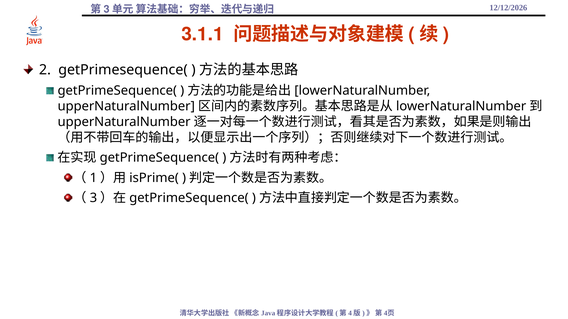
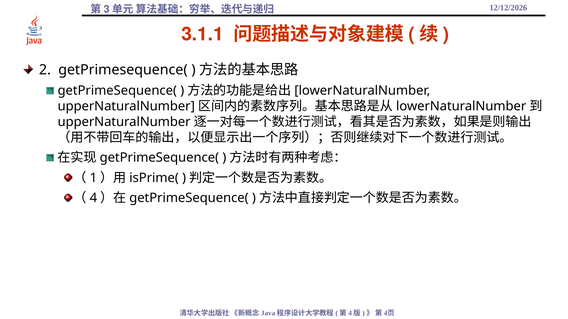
3: 3 -> 4 (93, 198)
